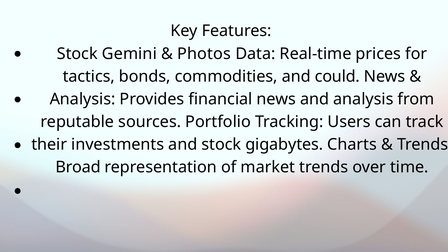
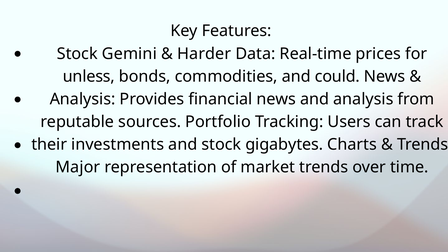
Photos: Photos -> Harder (204, 54)
tactics: tactics -> unless (89, 76)
Broad: Broad -> Major (78, 167)
